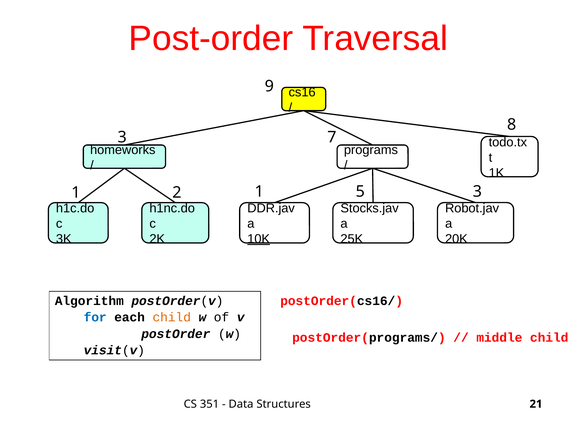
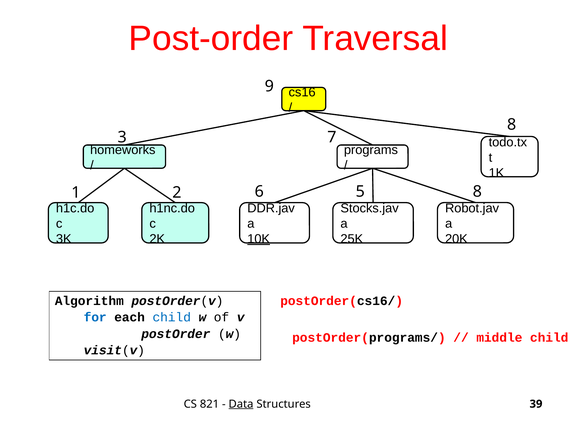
2 1: 1 -> 6 (259, 192)
5 3: 3 -> 8 (477, 192)
child colour: orange -> blue (172, 318)
351: 351 -> 821 (209, 405)
Data underline: none -> present (241, 405)
21: 21 -> 39 (536, 405)
